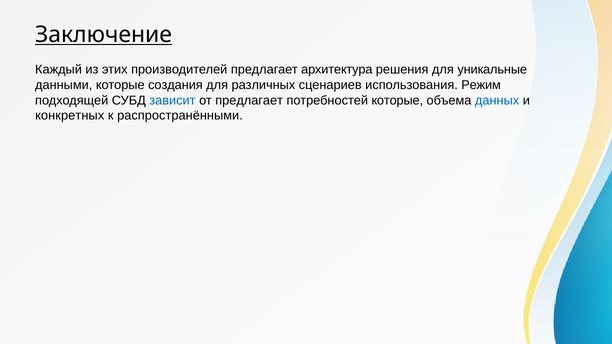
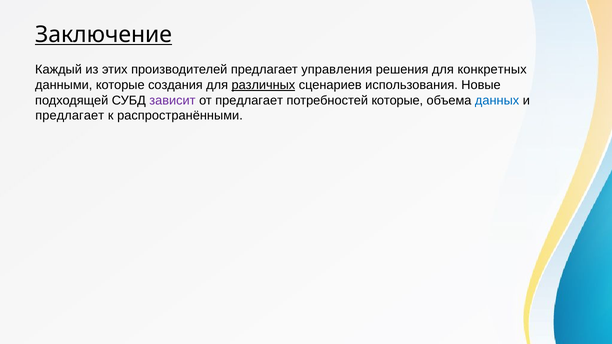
архитектура: архитектура -> управления (337, 70)
уникальные: уникальные -> конкретных (492, 70)
различных underline: none -> present (263, 85)
Режим: Режим -> Новые (481, 85)
зависит colour: blue -> purple (172, 100)
конкретных: конкретных -> предлагает (70, 116)
